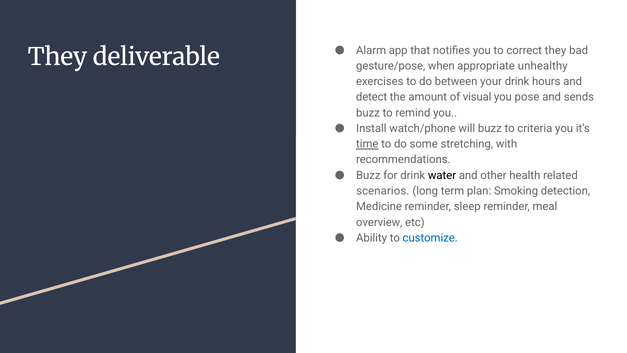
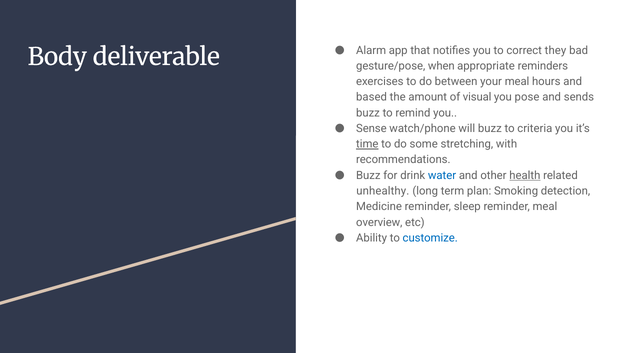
They: They -> Body (57, 57)
unhealthy: unhealthy -> reminders (543, 66)
your drink: drink -> meal (517, 81)
detect: detect -> based (372, 97)
Install: Install -> Sense (371, 128)
water colour: black -> blue (442, 175)
health underline: none -> present (525, 175)
scenarios: scenarios -> unhealthy (383, 191)
